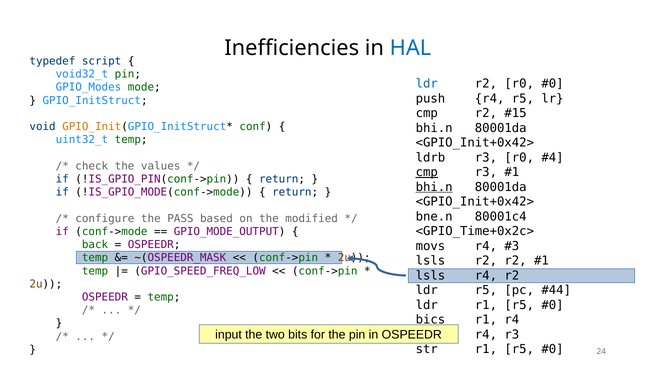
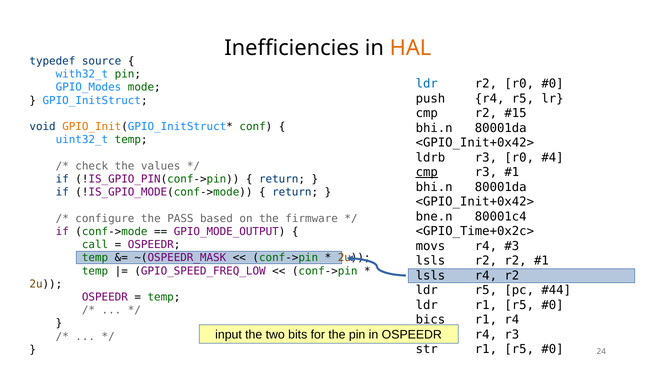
HAL colour: blue -> orange (411, 48)
script: script -> source (102, 61)
void32_t: void32_t -> with32_t (82, 74)
bhi.n underline: present -> none (434, 187)
modified: modified -> firmware (312, 218)
back: back -> call (95, 245)
